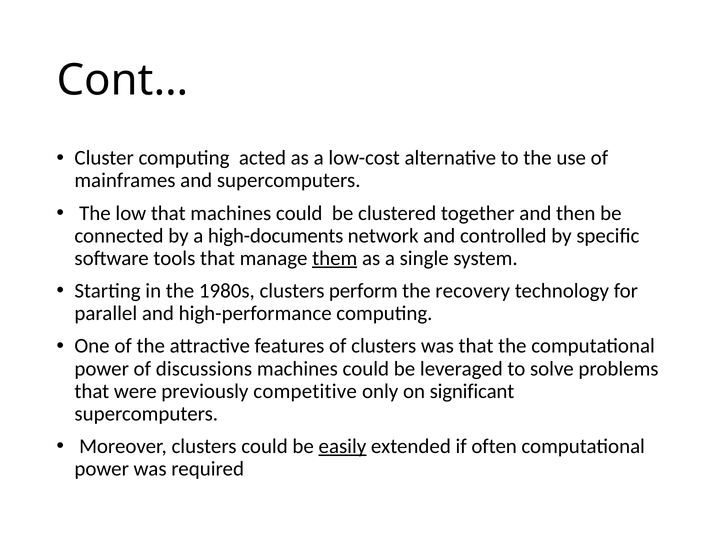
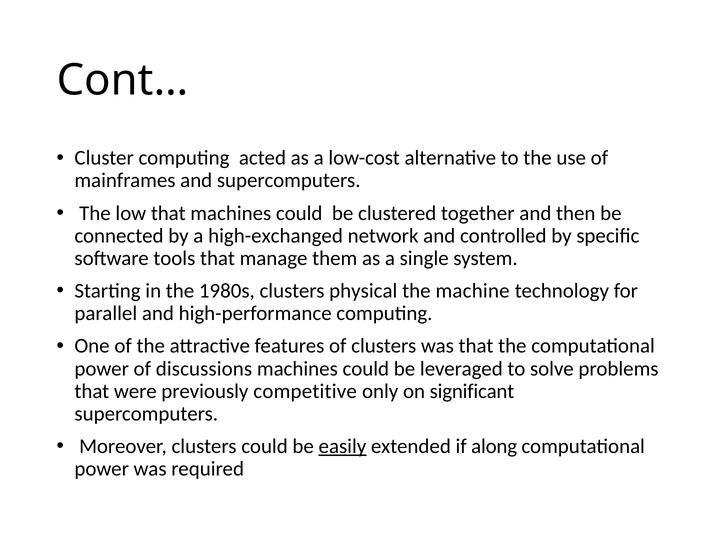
high-documents: high-documents -> high-exchanged (276, 236)
them underline: present -> none (335, 259)
perform: perform -> physical (363, 291)
recovery: recovery -> machine (473, 291)
often: often -> along (494, 447)
